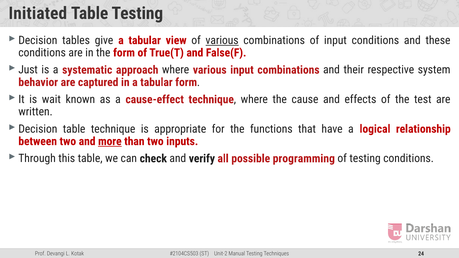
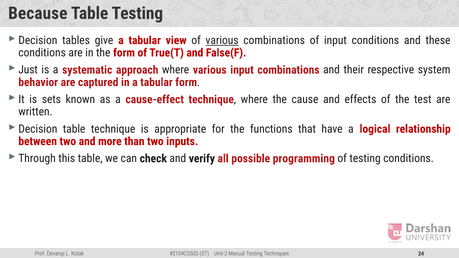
Initiated: Initiated -> Because (38, 13)
wait: wait -> sets (51, 99)
more underline: present -> none (110, 141)
